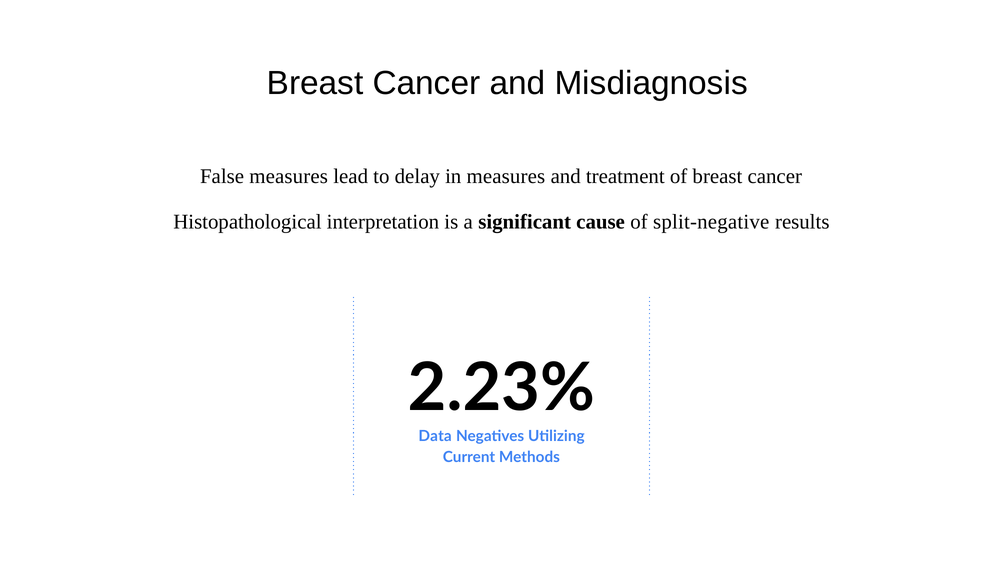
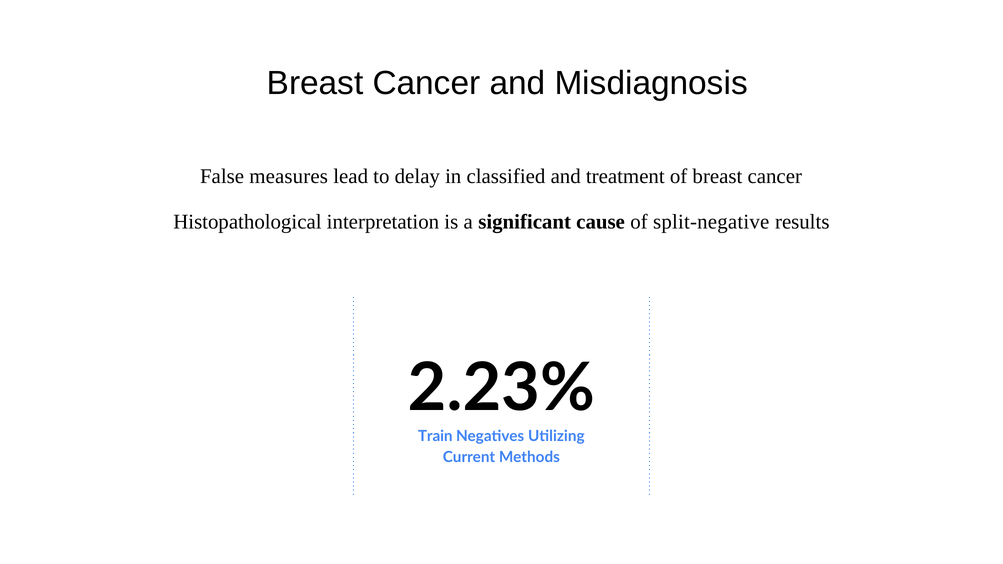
in measures: measures -> classified (506, 177)
Data: Data -> Train (435, 436)
